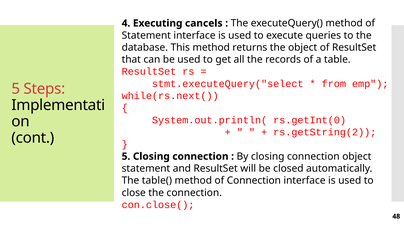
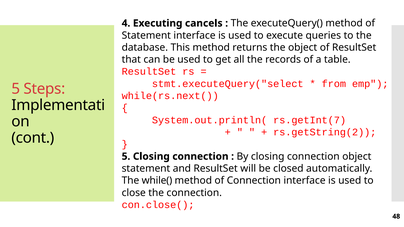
rs.getInt(0: rs.getInt(0 -> rs.getInt(7 (310, 120)
table(: table( -> while( (157, 181)
